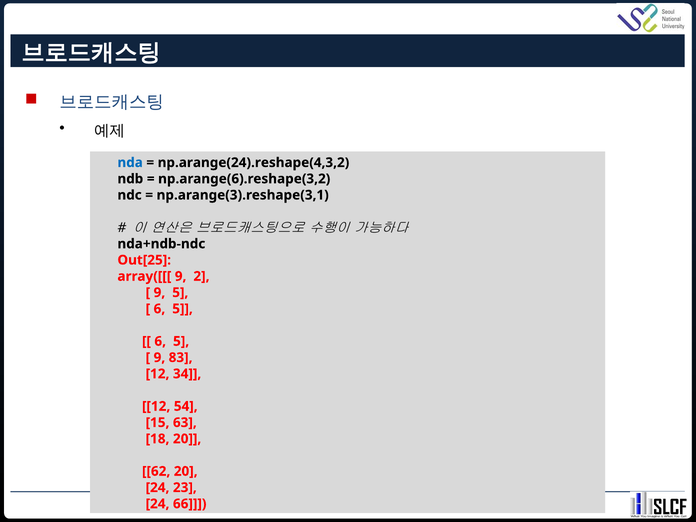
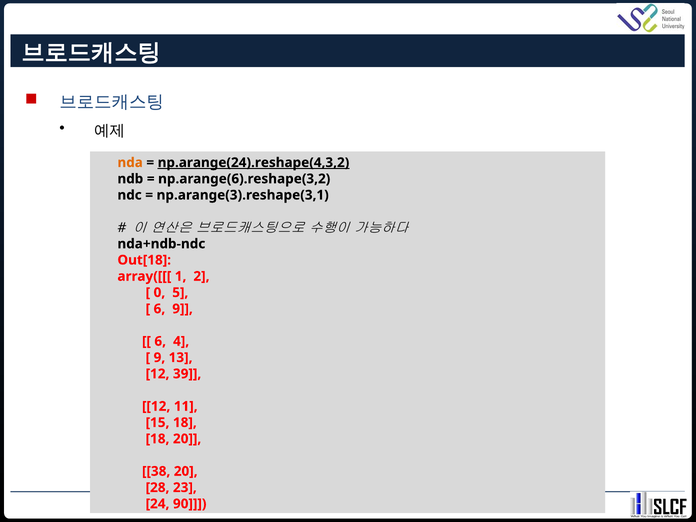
nda colour: blue -> orange (130, 163)
np.arange(24).reshape(4,3,2 underline: none -> present (253, 163)
Out[25: Out[25 -> Out[18 (144, 260)
array([[[ 9: 9 -> 1 (181, 276)
9: 9 -> 0 (159, 293)
5: 5 -> 9 (183, 309)
5: 5 -> 4 (181, 341)
83: 83 -> 13 (181, 358)
34: 34 -> 39 (187, 374)
54: 54 -> 11 (186, 406)
15 63: 63 -> 18 (185, 423)
62: 62 -> 38 (156, 471)
24: 24 -> 28 (158, 488)
66: 66 -> 90 (190, 504)
